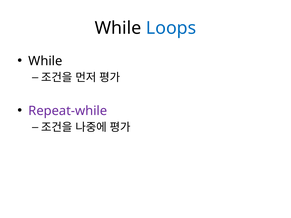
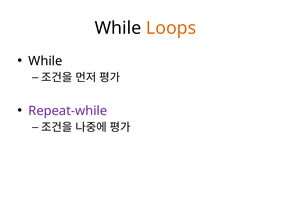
Loops colour: blue -> orange (171, 28)
